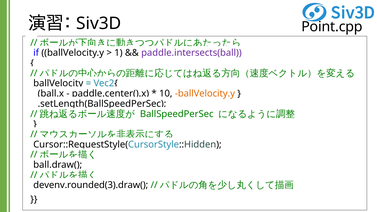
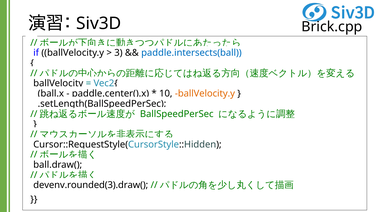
Point.cpp: Point.cpp -> Brick.cpp (332, 27)
1: 1 -> 3 (118, 53)
paddle.intersects(ball colour: purple -> blue (191, 53)
